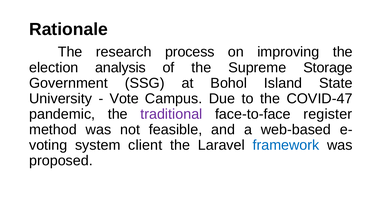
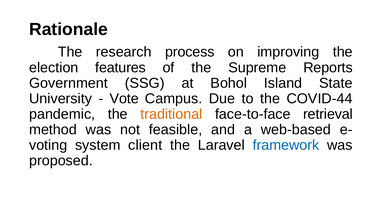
analysis: analysis -> features (121, 68)
Storage: Storage -> Reports (328, 68)
COVID-47: COVID-47 -> COVID-44 (320, 99)
traditional colour: purple -> orange (171, 114)
register: register -> retrieval (328, 114)
